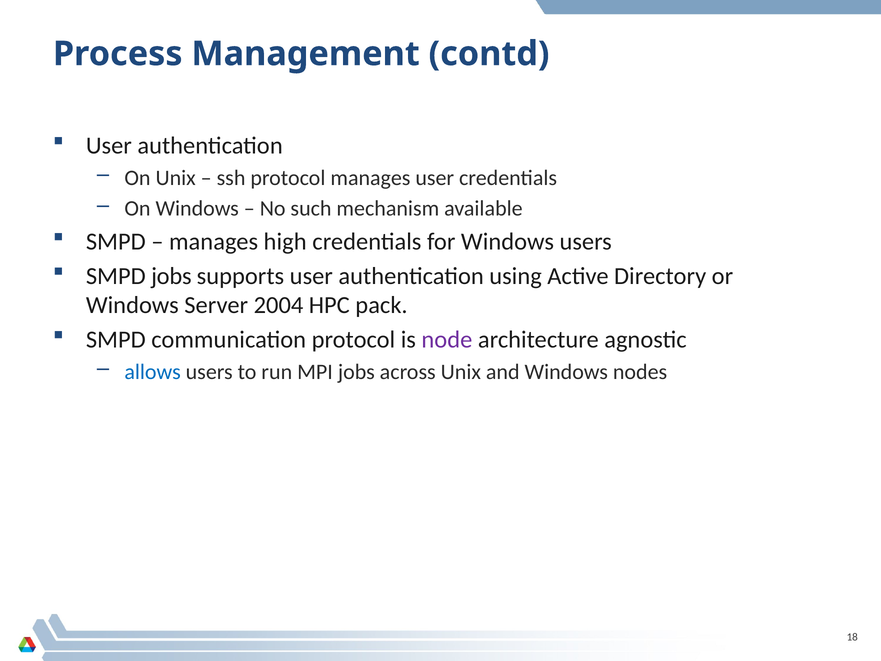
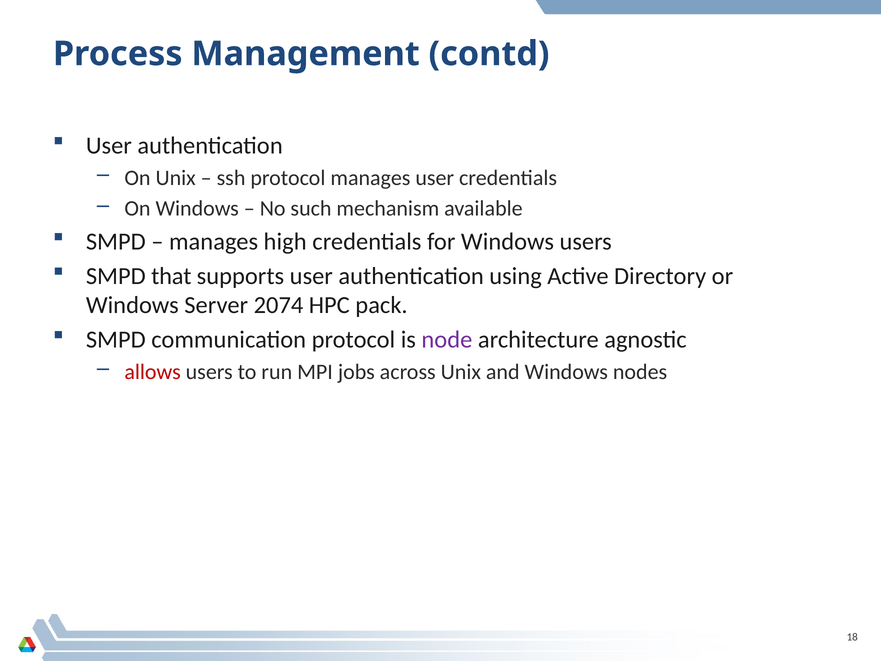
SMPD jobs: jobs -> that (171, 276)
2004: 2004 -> 2074 (278, 305)
allows colour: blue -> red (153, 372)
